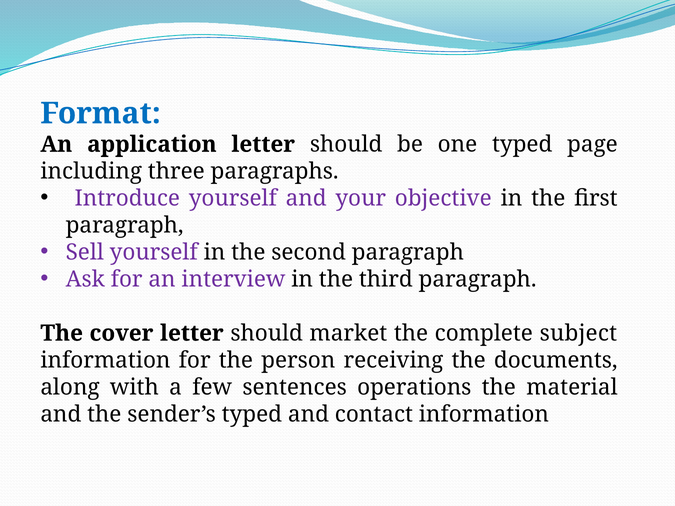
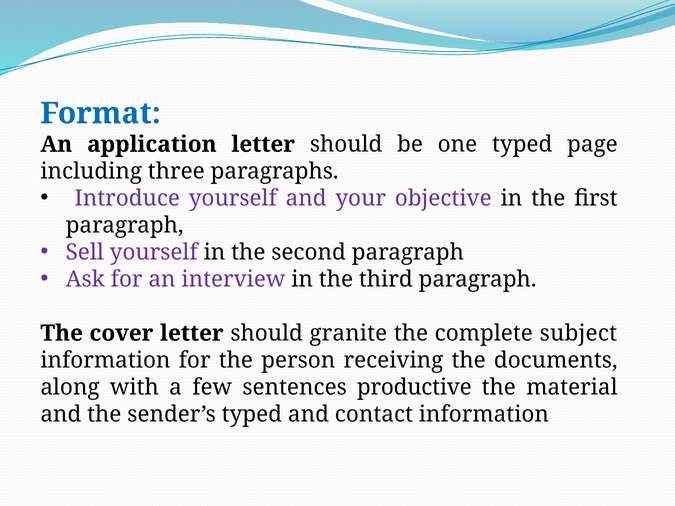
market: market -> granite (348, 333)
operations: operations -> productive (414, 387)
